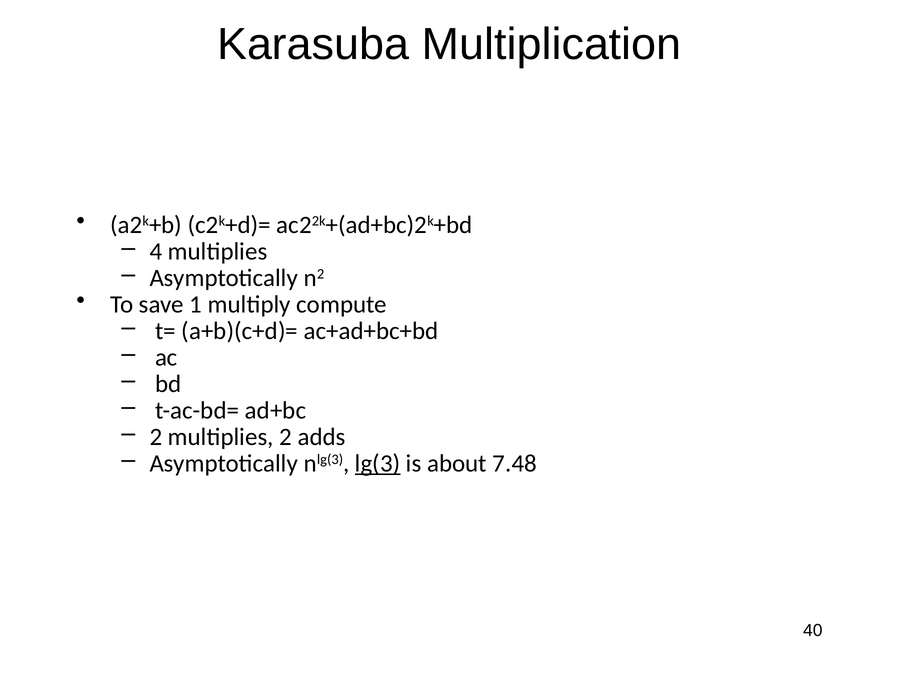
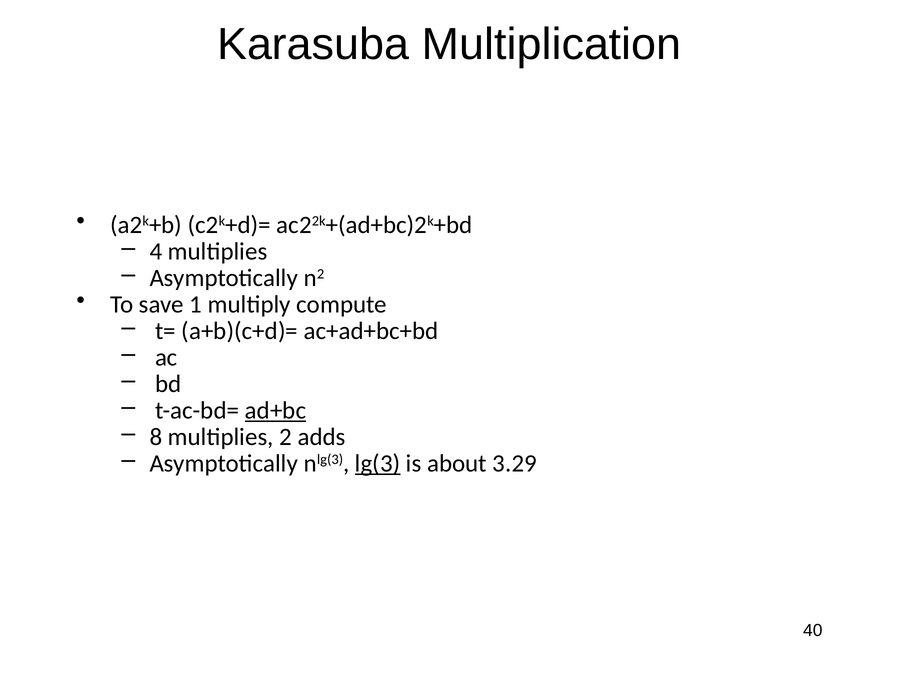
ad+bc underline: none -> present (276, 411)
2: 2 -> 8 (156, 437)
7.48: 7.48 -> 3.29 (515, 464)
